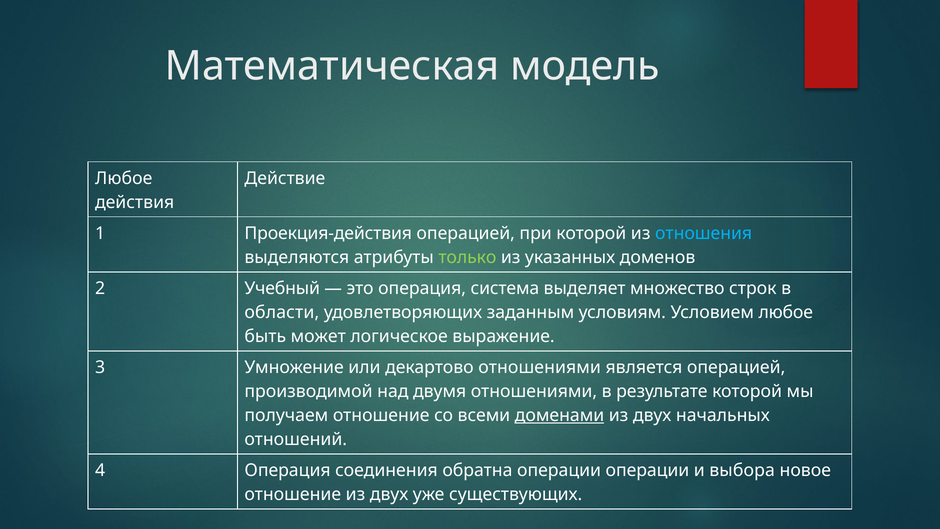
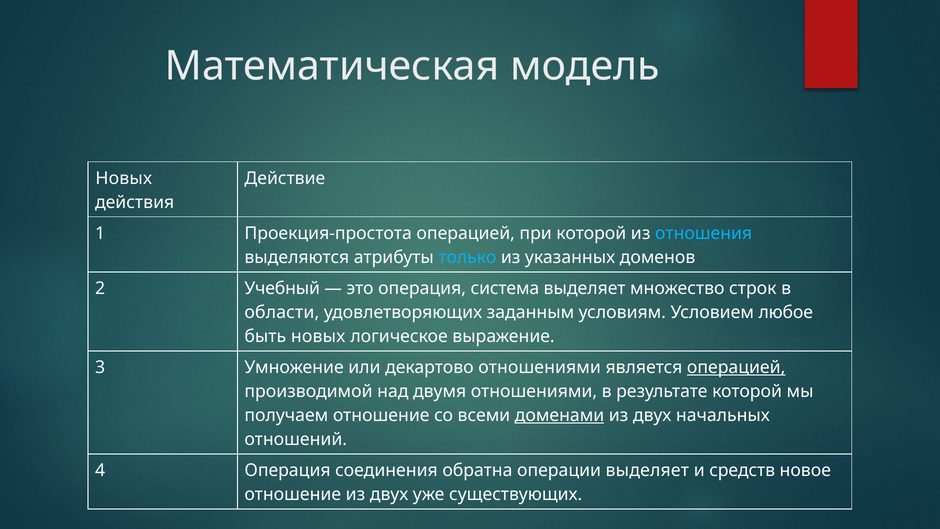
Любое: Любое -> Новых (124, 178)
Проекция-действия: Проекция-действия -> Проекция-простота (328, 233)
только colour: light green -> light blue (467, 257)
быть может: может -> новых (318, 336)
операцией underline: none -> present (736, 367)
операции операции: операции -> выделяет (647, 470)
выбора: выбора -> средств (742, 470)
